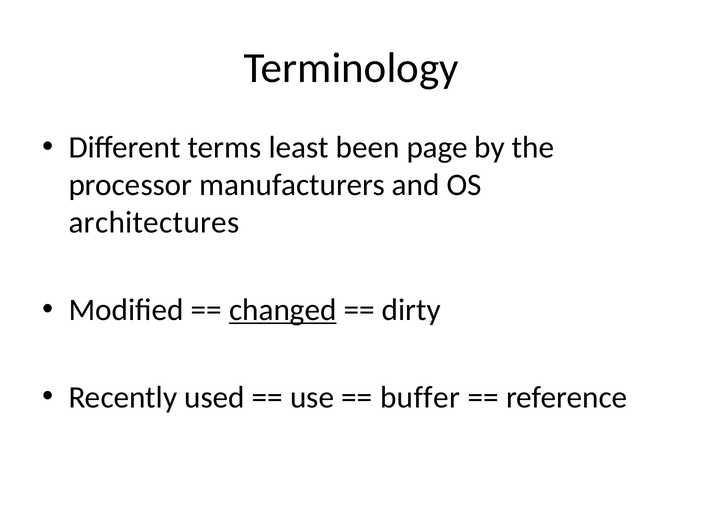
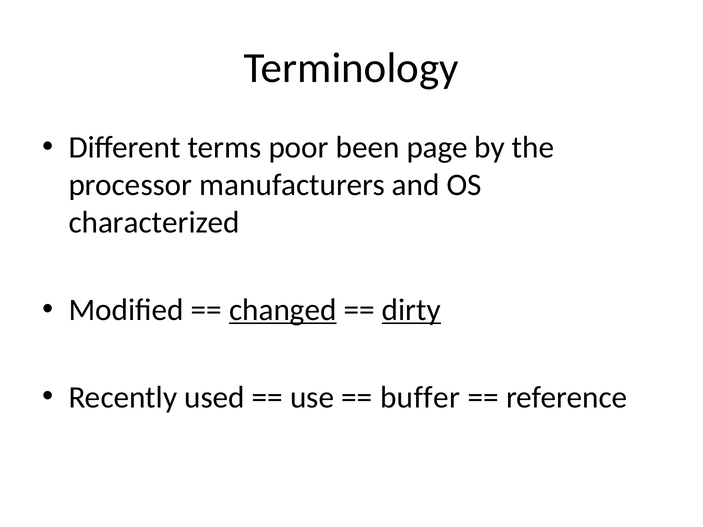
least: least -> poor (299, 147)
architectures: architectures -> characterized (154, 222)
dirty underline: none -> present (411, 310)
